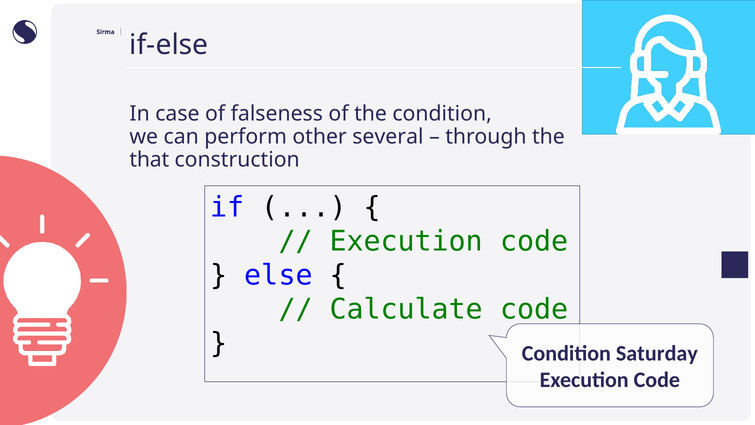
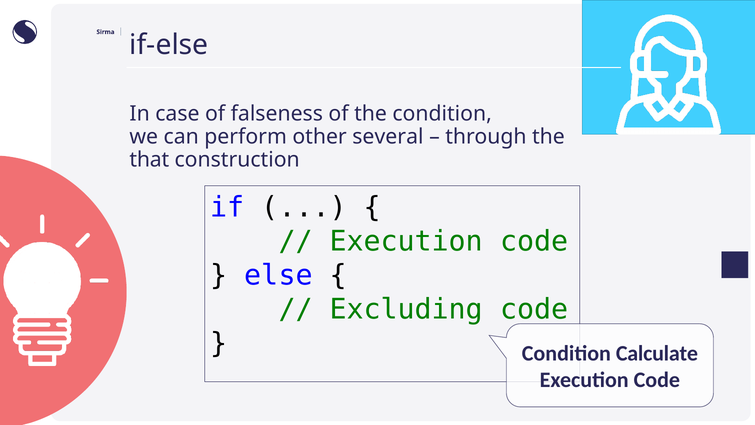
Calculate: Calculate -> Excluding (406, 309)
Saturday: Saturday -> Calculate (657, 353)
